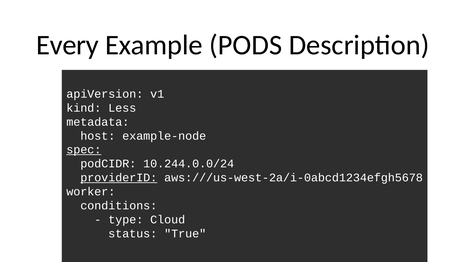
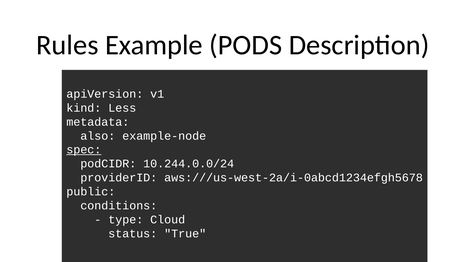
Every: Every -> Rules (67, 45)
host: host -> also (98, 136)
providerID underline: present -> none (119, 178)
worker: worker -> public (91, 192)
